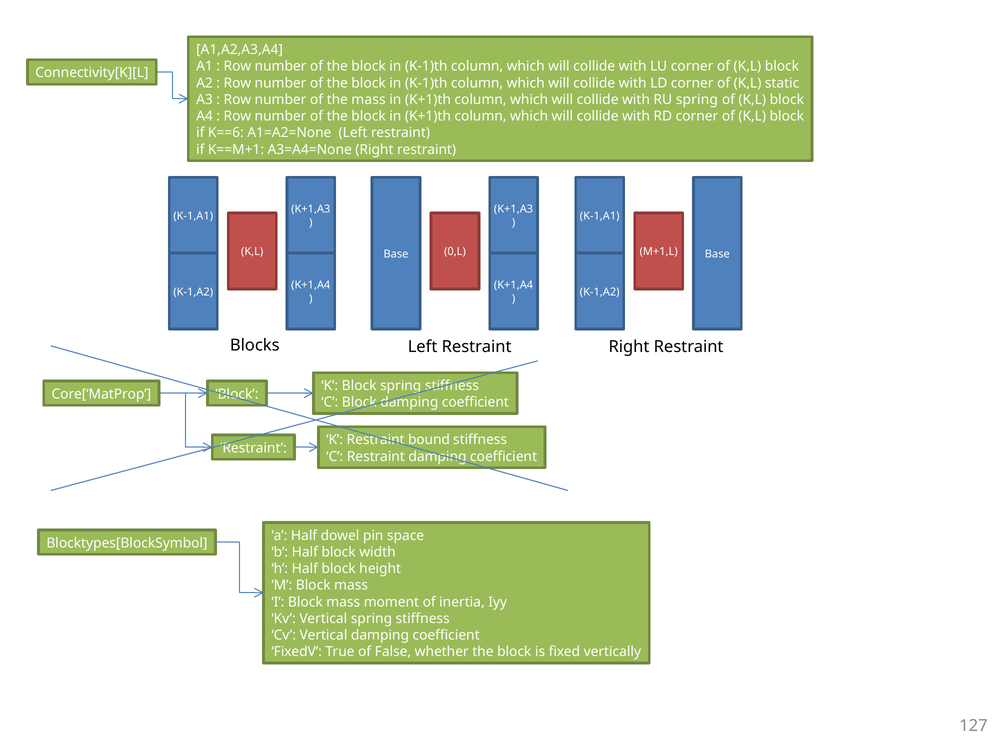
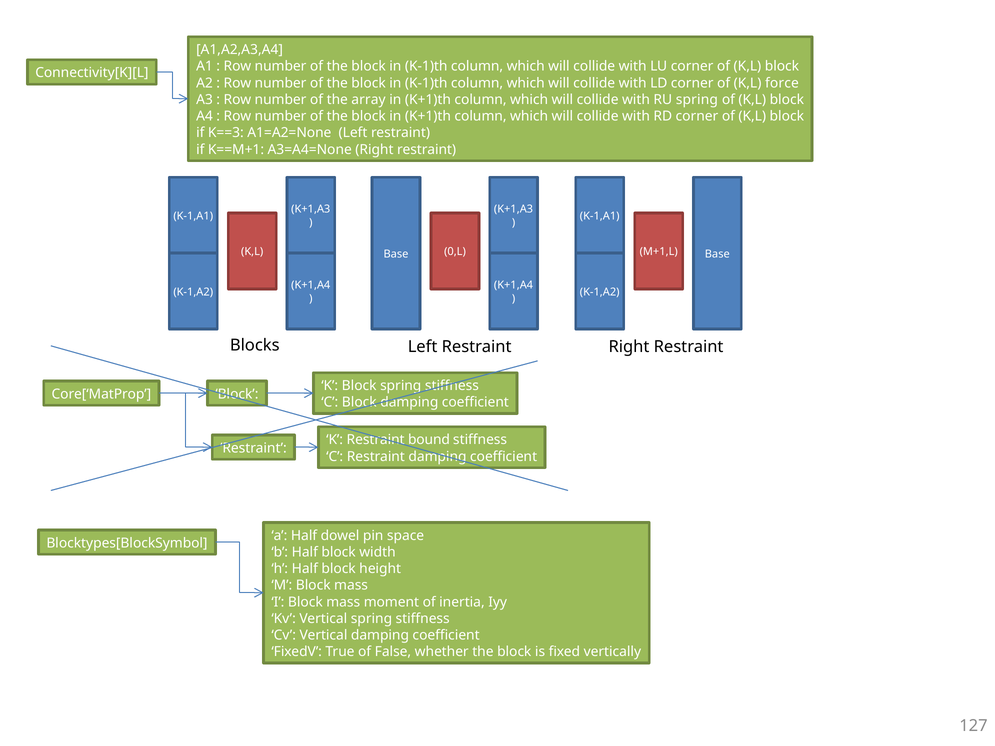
static: static -> force (782, 83)
the mass: mass -> array (369, 100)
K==6: K==6 -> K==3 (226, 133)
